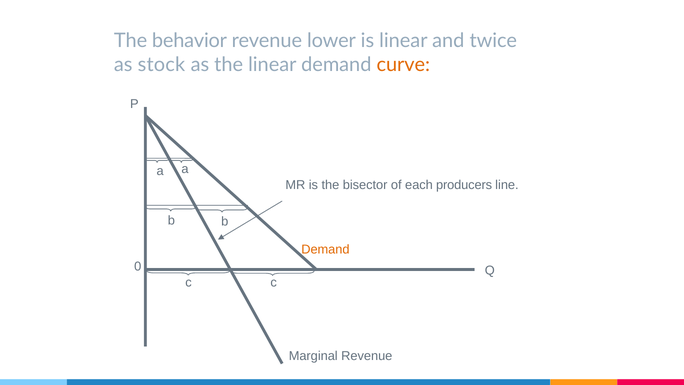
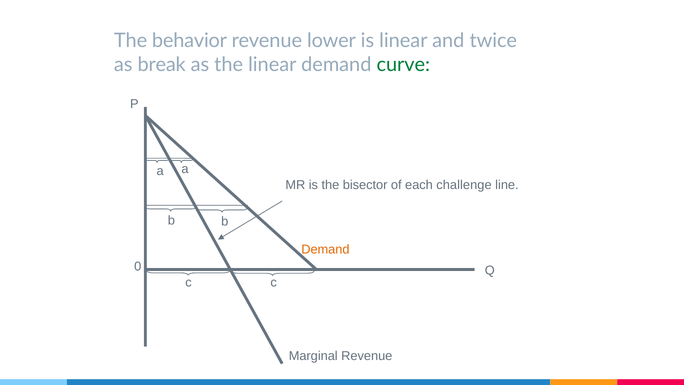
stock: stock -> break (162, 65)
curve colour: orange -> green (403, 65)
producers: producers -> challenge (464, 185)
